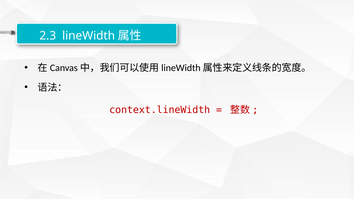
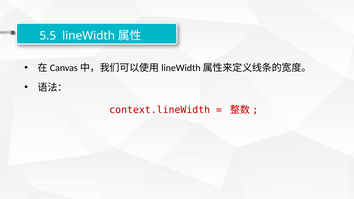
2.3: 2.3 -> 5.5 (48, 36)
